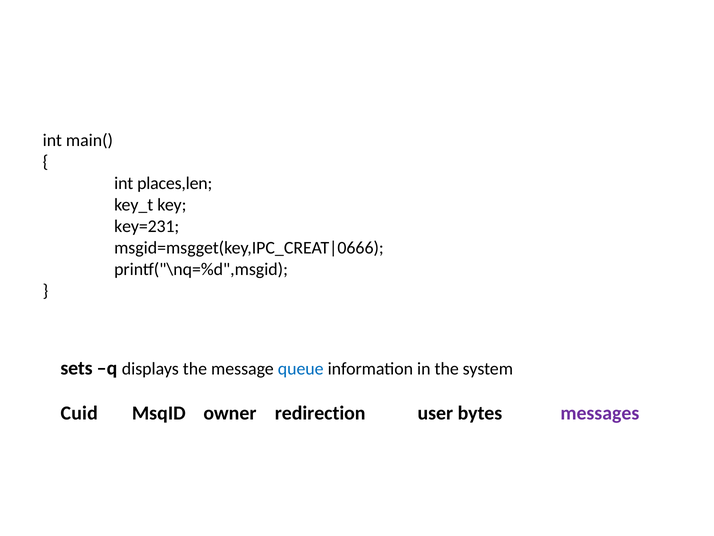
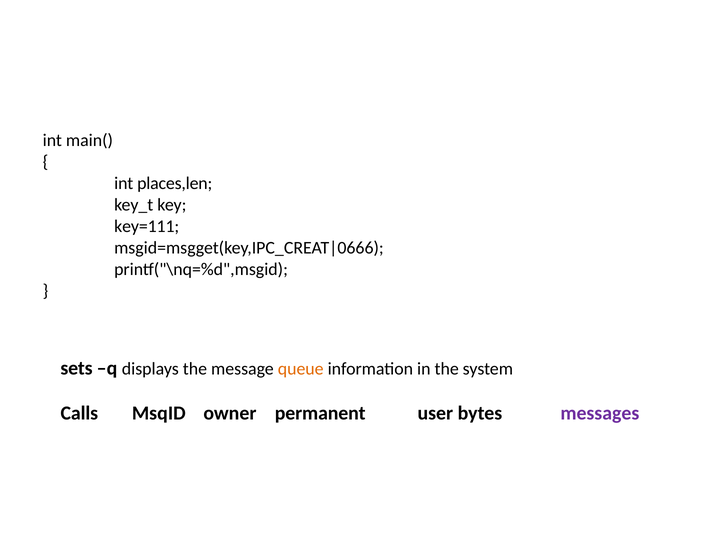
key=231: key=231 -> key=111 (147, 226)
queue colour: blue -> orange (301, 368)
Cuid: Cuid -> Calls (79, 413)
redirection: redirection -> permanent (320, 413)
